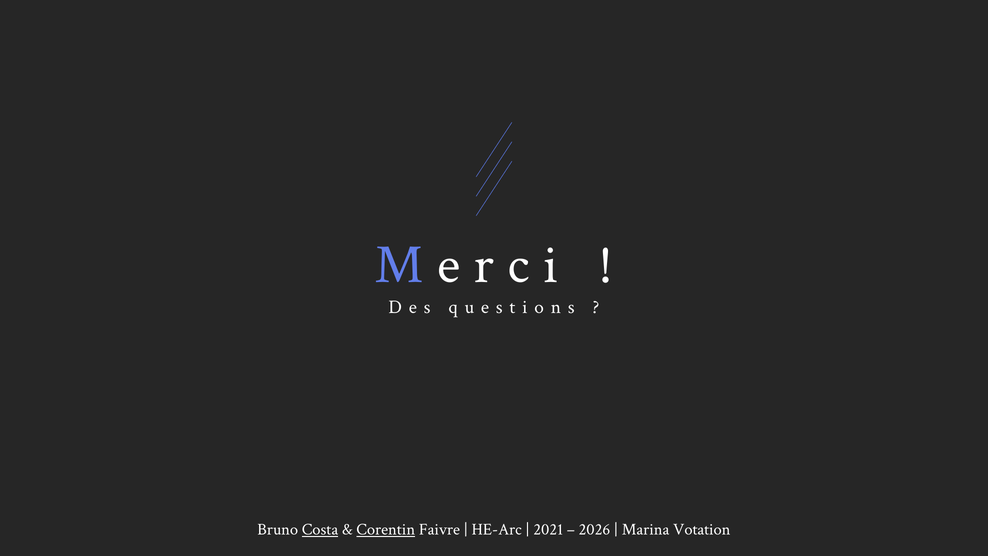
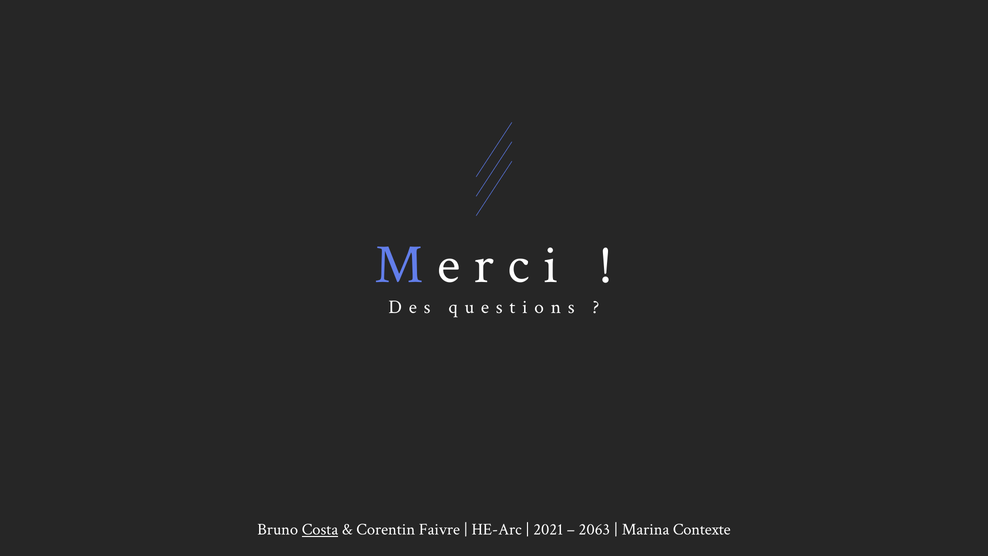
Corentin underline: present -> none (386, 529)
2026: 2026 -> 2063 (594, 529)
Votation: Votation -> Contexte (702, 529)
